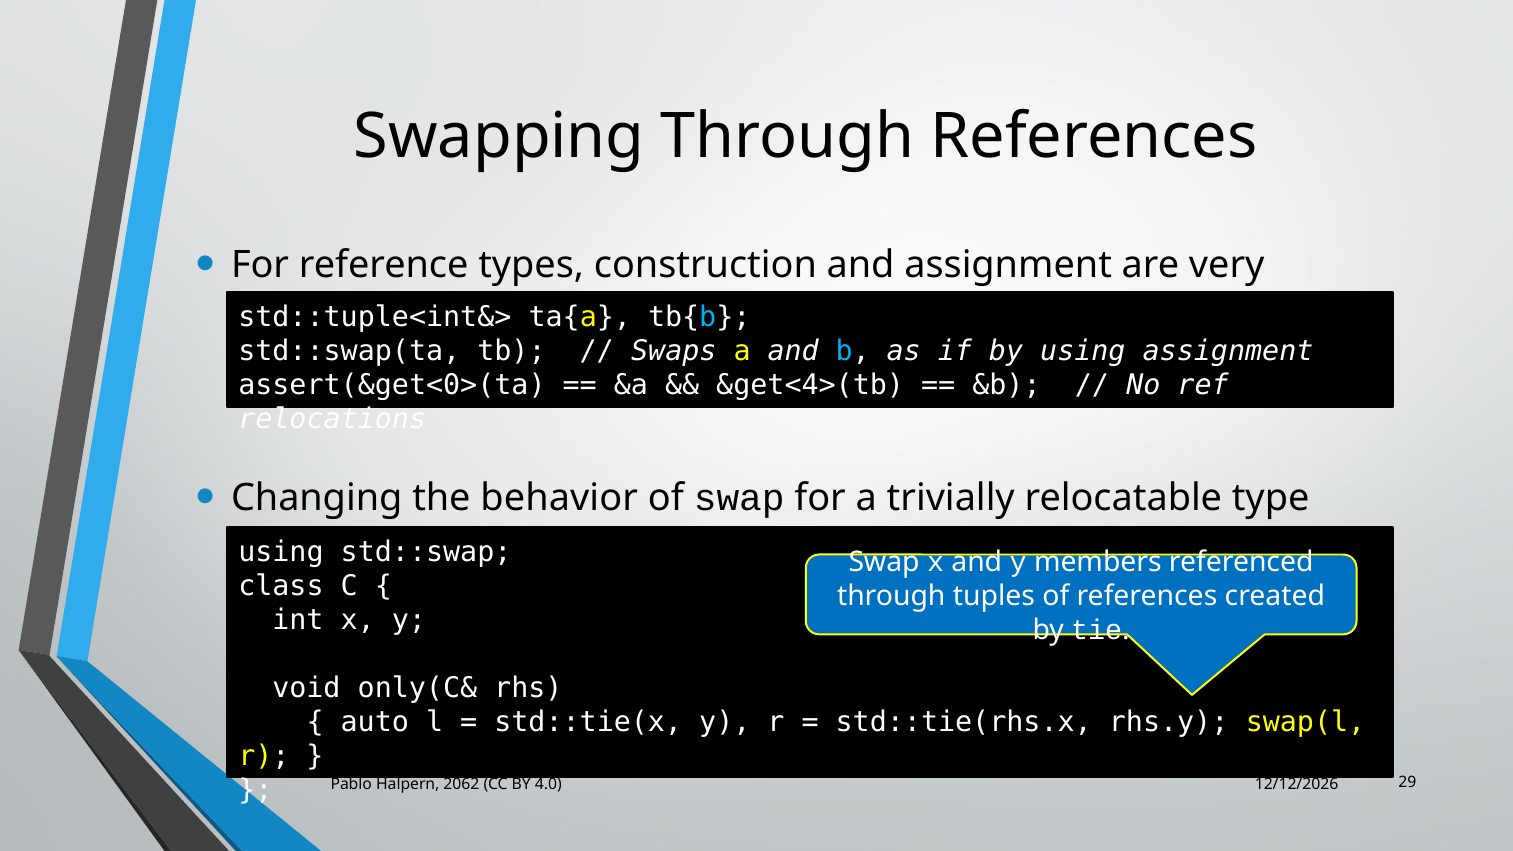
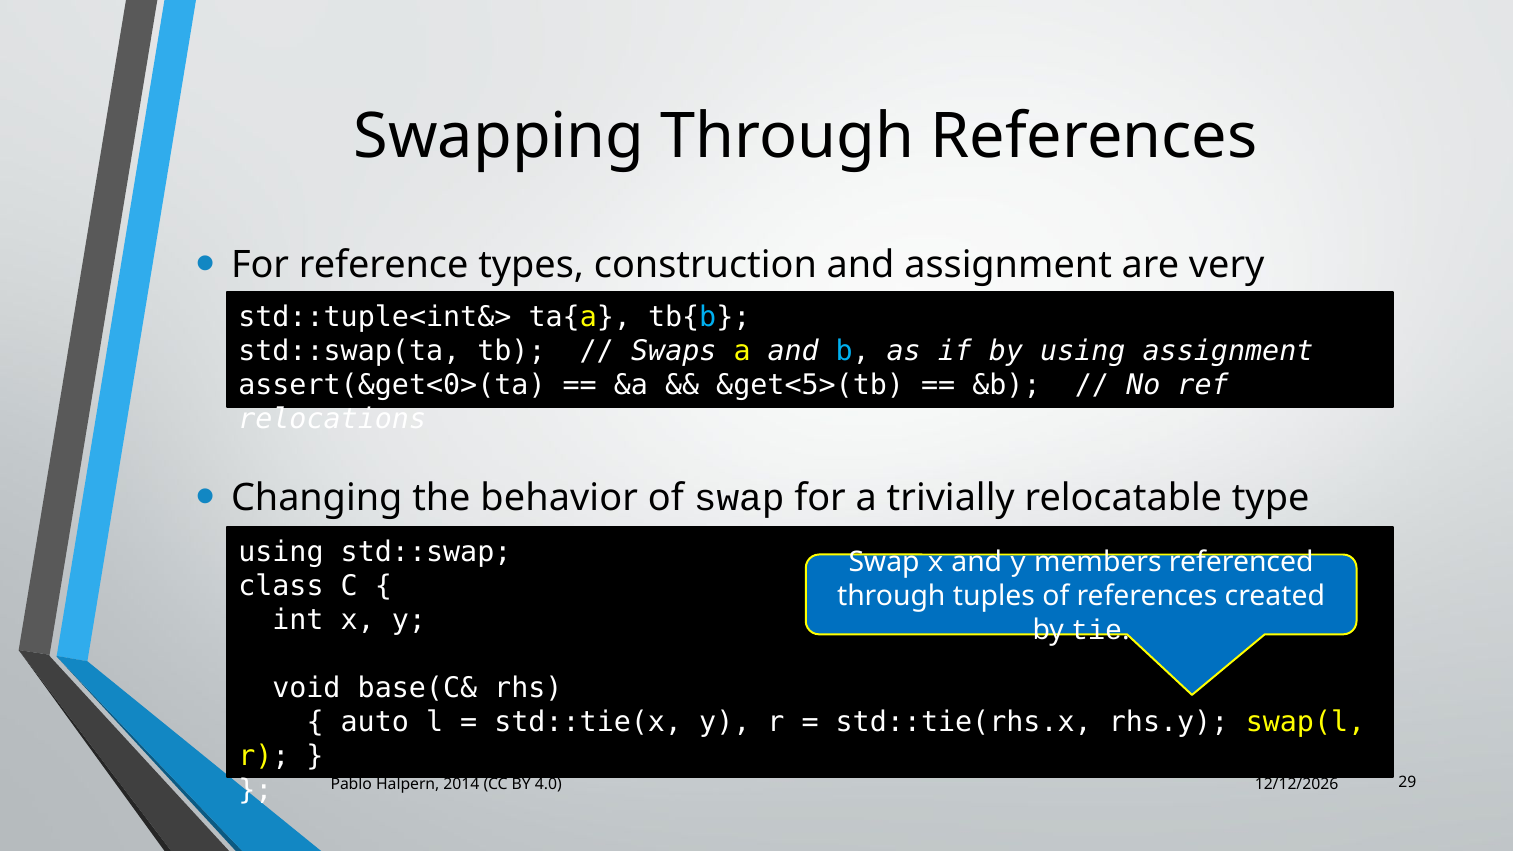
&get<4>(tb: &get<4>(tb -> &get<5>(tb (810, 385)
only(C&: only(C& -> base(C& (417, 688)
2062: 2062 -> 2014 (461, 785)
